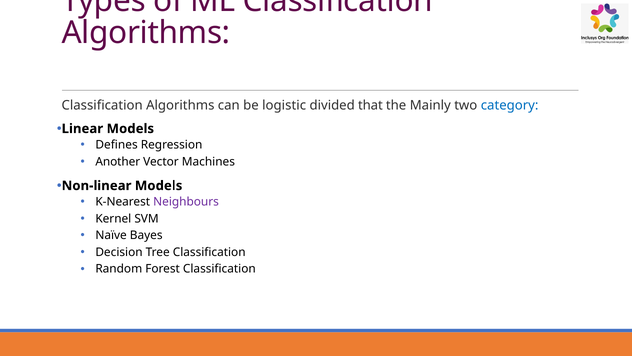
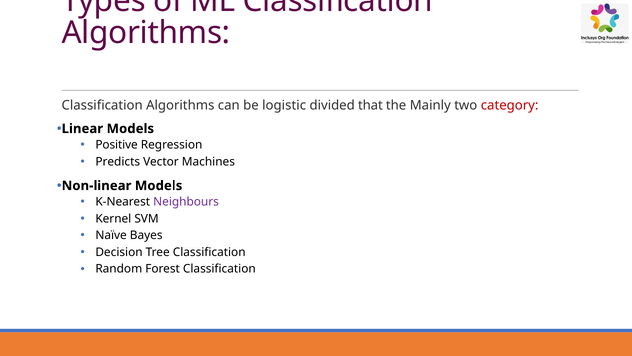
category colour: blue -> red (510, 105)
Defines: Defines -> Positive (117, 145)
Another: Another -> Predicts (118, 161)
